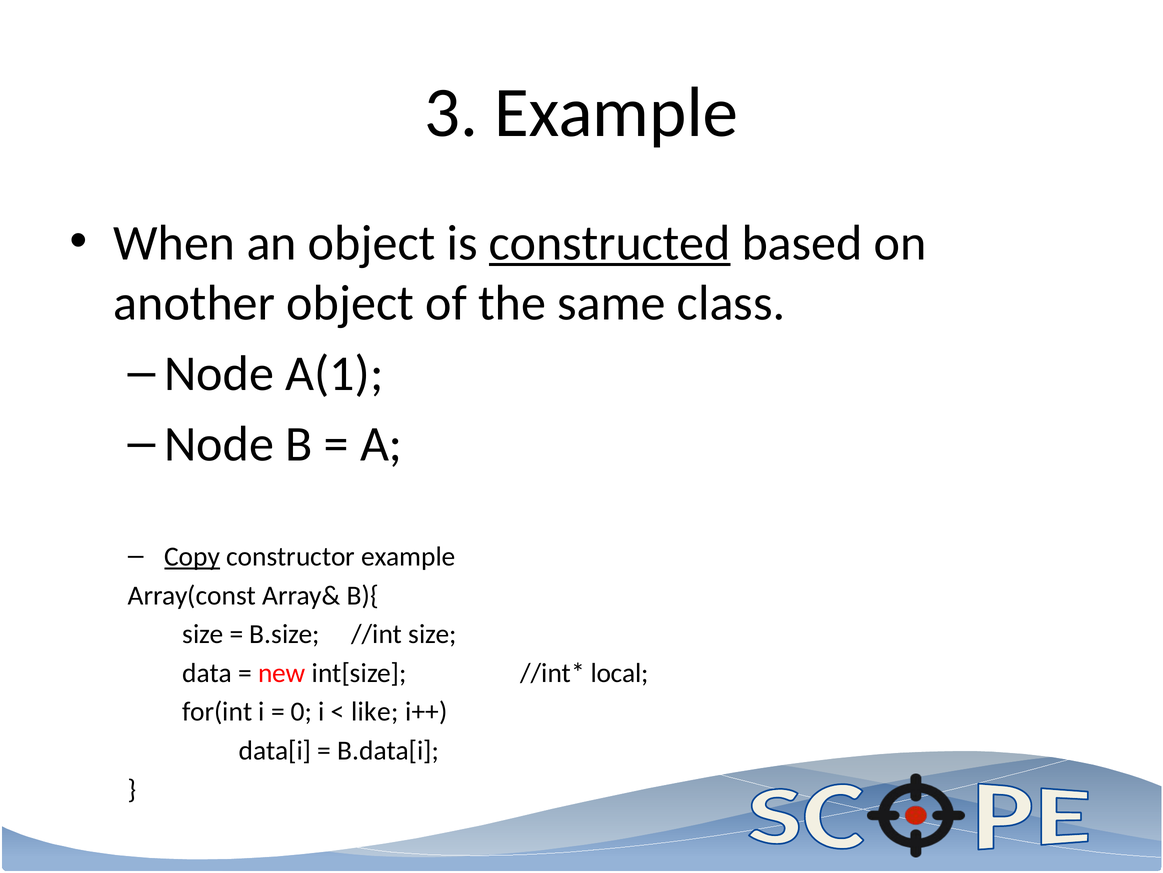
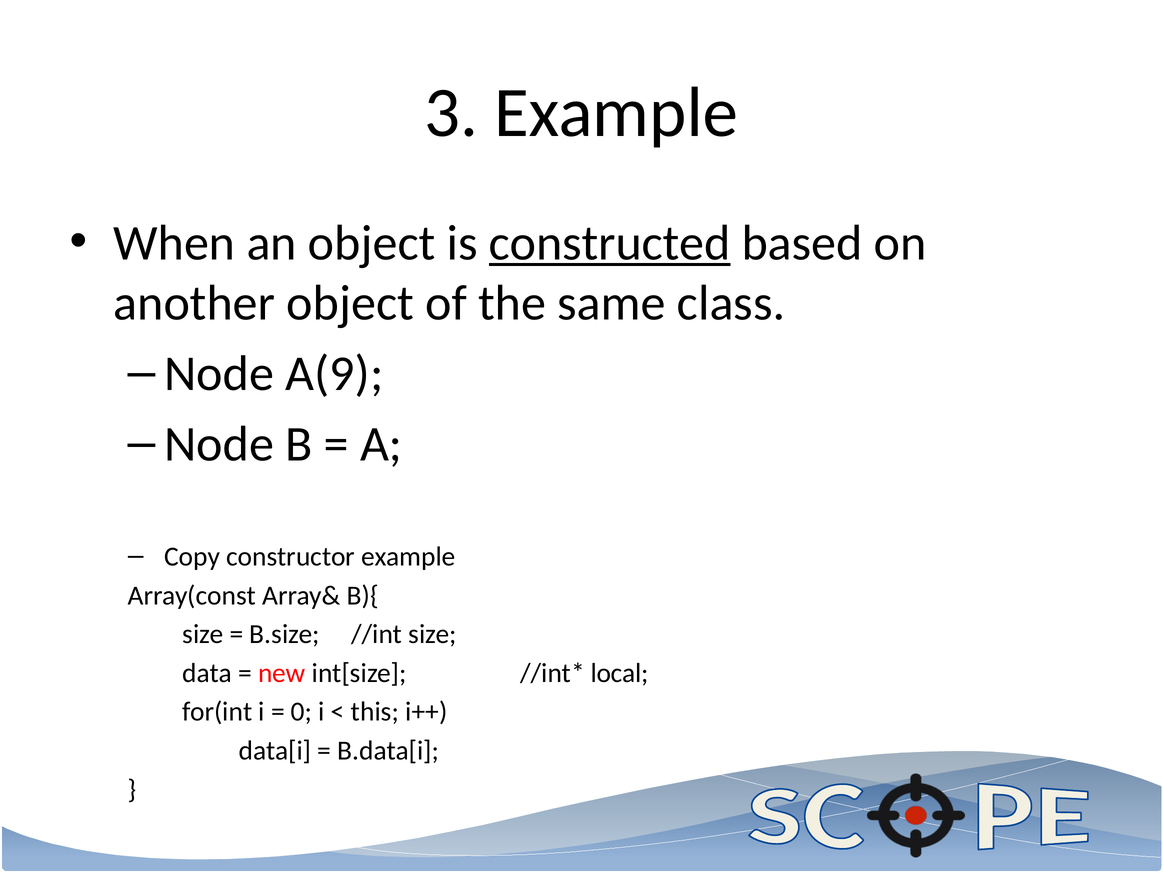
A(1: A(1 -> A(9 (334, 373)
Copy underline: present -> none (192, 556)
like: like -> this (375, 711)
